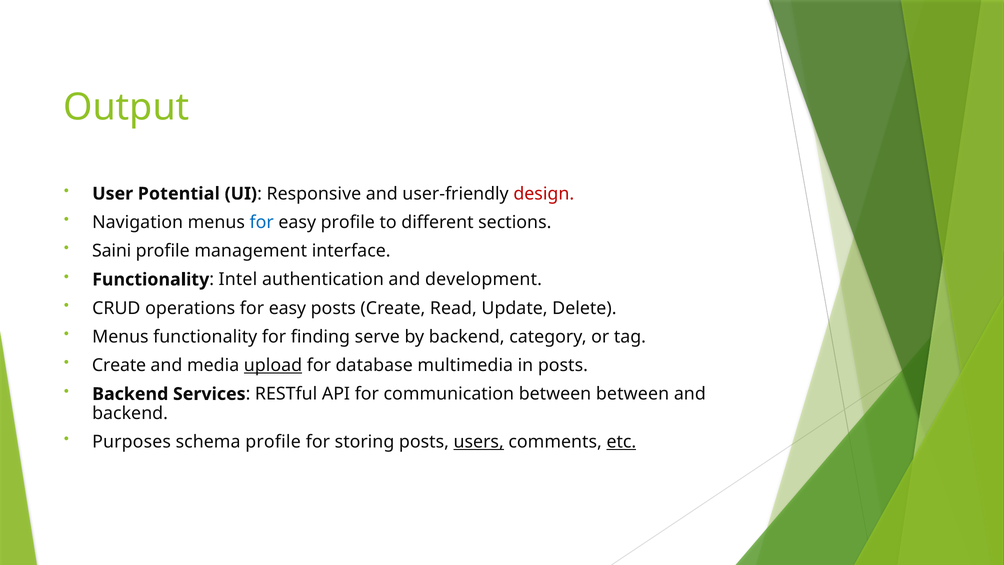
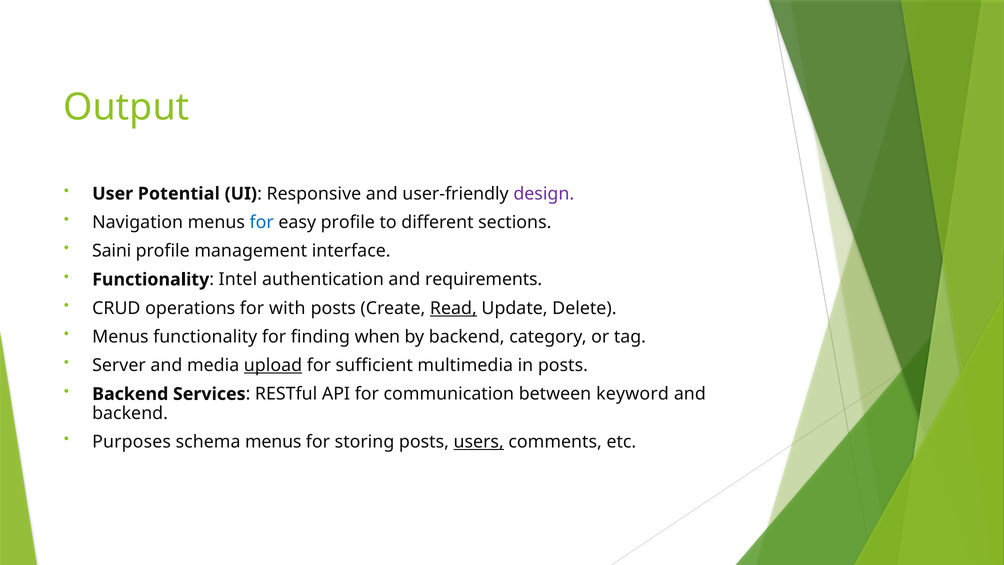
design colour: red -> purple (544, 194)
development: development -> requirements (484, 279)
operations for easy: easy -> with (287, 308)
Read underline: none -> present (453, 308)
serve: serve -> when (377, 337)
Create: Create -> Server (119, 365)
database: database -> sufficient (374, 365)
between between: between -> keyword (633, 394)
schema profile: profile -> menus (273, 442)
etc underline: present -> none (621, 442)
